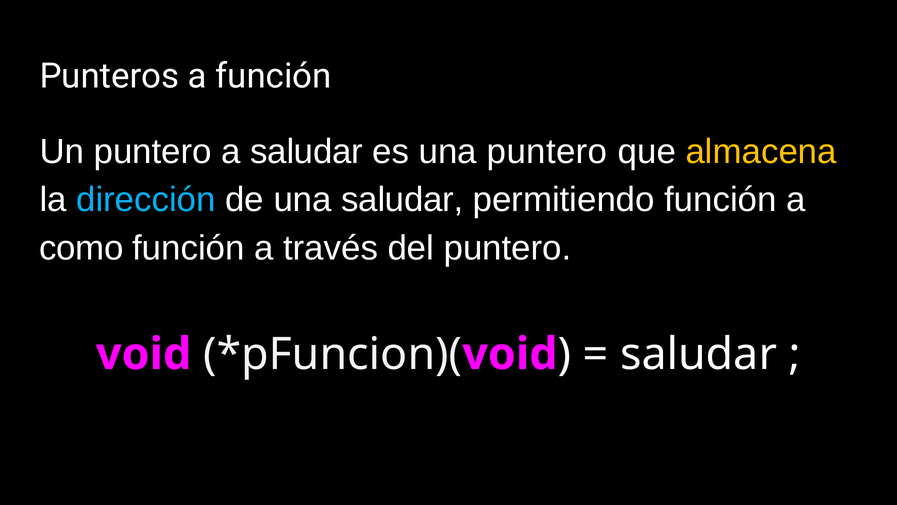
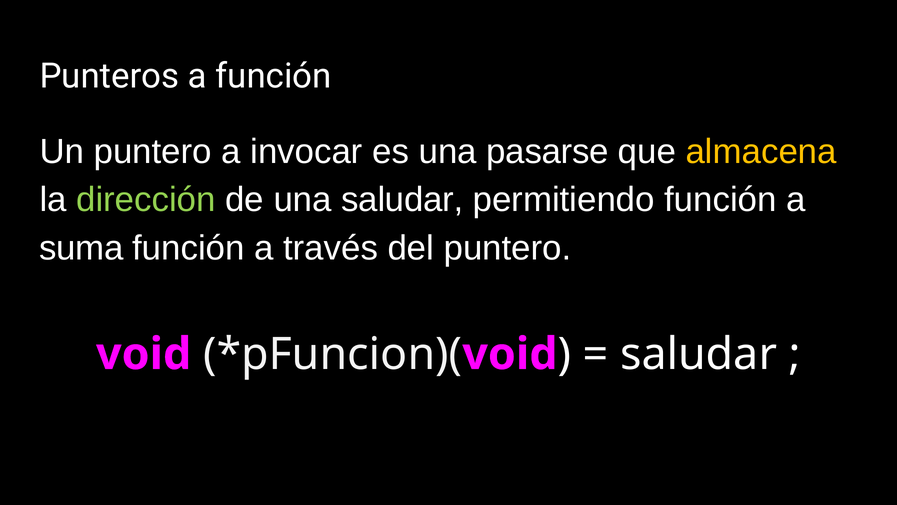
a saludar: saludar -> invocar (306, 152)
una puntero: puntero -> pasarse (547, 152)
dirección colour: light blue -> light green (146, 200)
como: como -> suma (81, 248)
